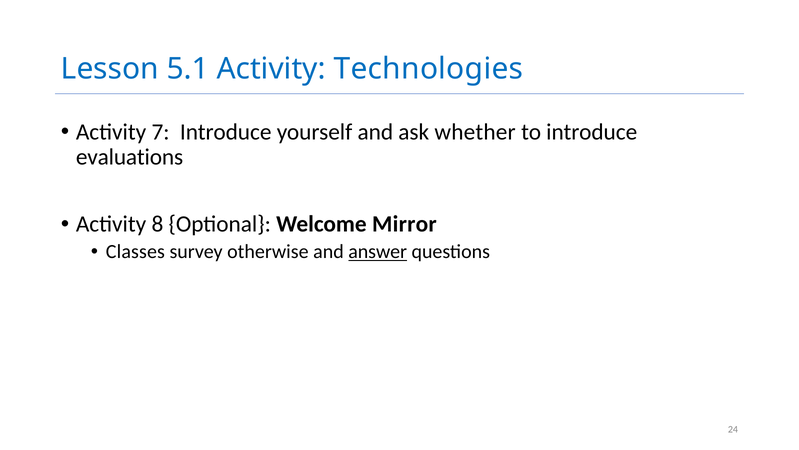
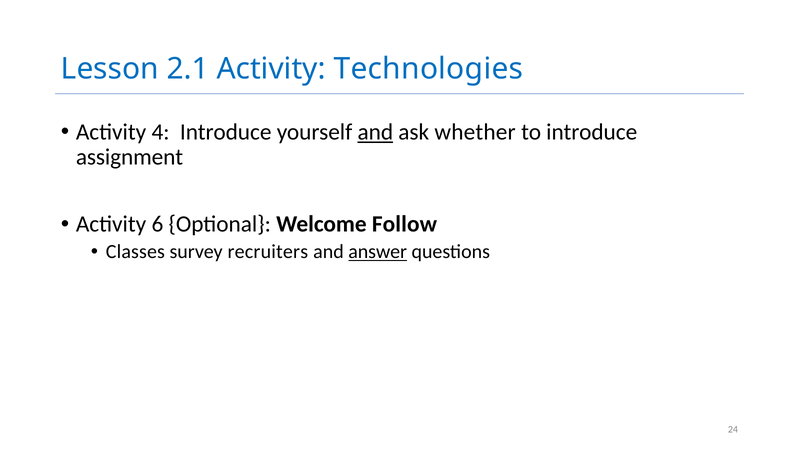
5.1: 5.1 -> 2.1 (188, 69)
7: 7 -> 4 (161, 132)
and underline: none -> present (375, 132)
evaluations: evaluations -> assignment (129, 157)
8: 8 -> 6 (157, 224)
Mirror: Mirror -> Follow (404, 224)
otherwise: otherwise -> recruiters (268, 251)
